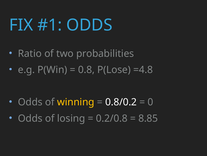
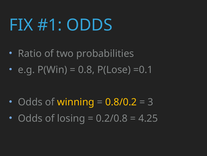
=4.8: =4.8 -> =0.1 (143, 69)
0.8/0.2 colour: white -> yellow (121, 102)
0: 0 -> 3 (150, 102)
8.85: 8.85 -> 4.25 (148, 118)
